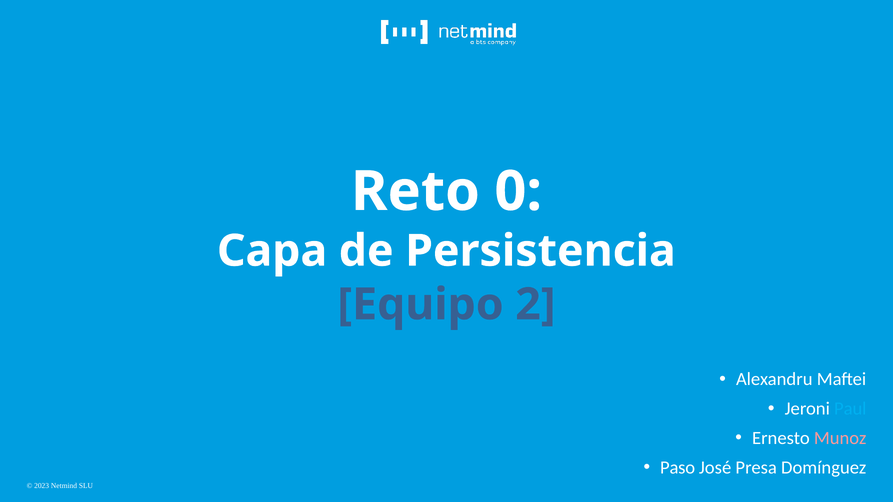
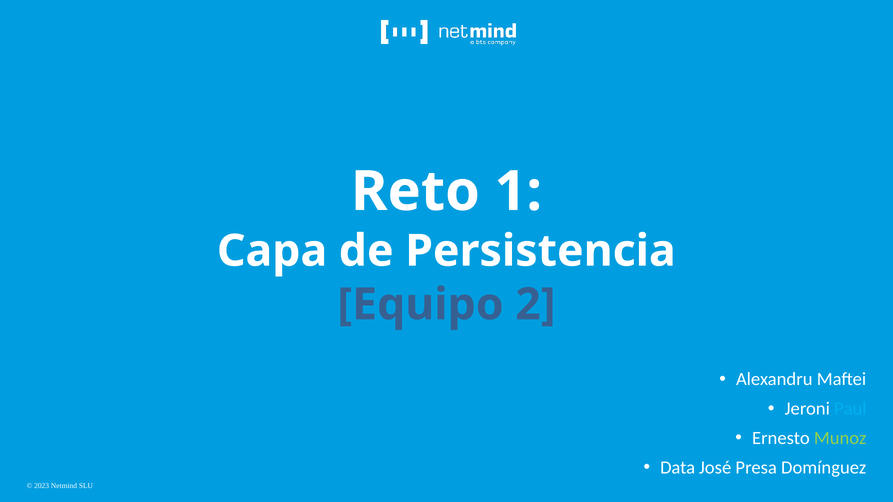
0: 0 -> 1 (518, 192)
Munoz colour: pink -> light green (840, 438)
Paso: Paso -> Data (678, 468)
